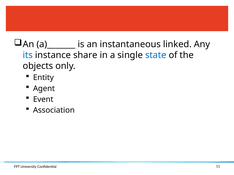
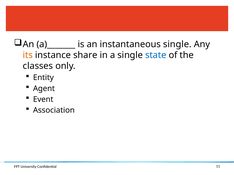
instantaneous linked: linked -> single (177, 44)
its colour: blue -> orange (28, 55)
objects: objects -> classes (38, 66)
